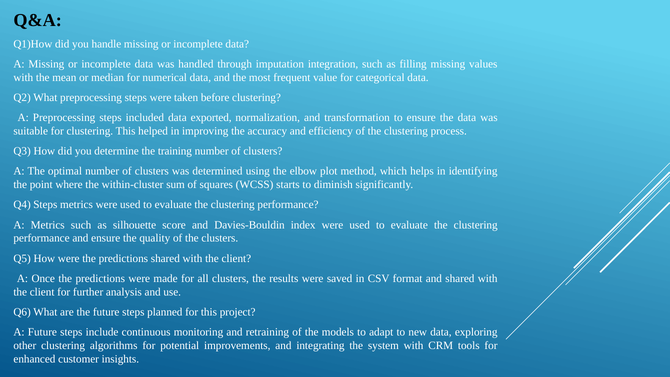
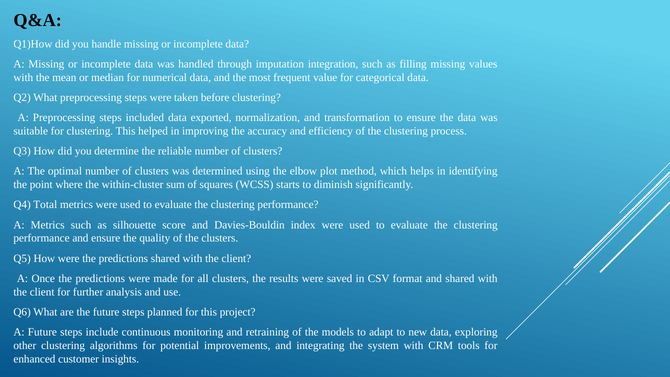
training: training -> reliable (175, 151)
Q4 Steps: Steps -> Total (45, 205)
